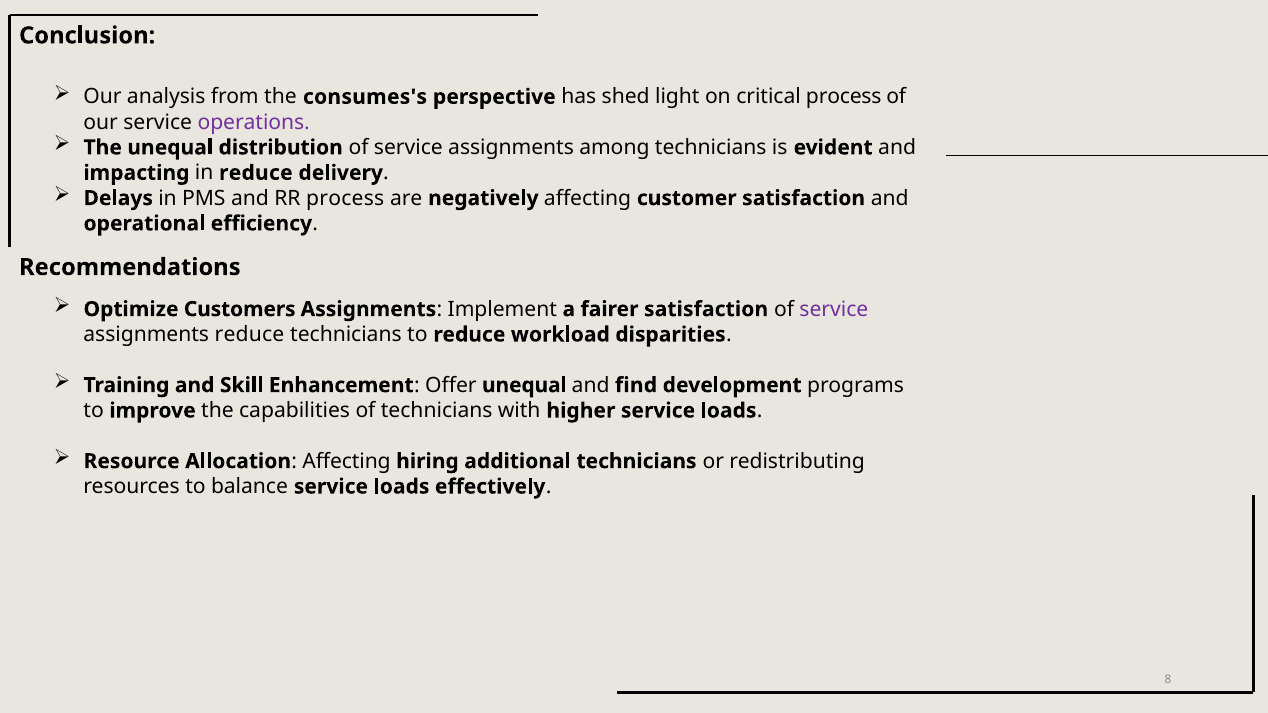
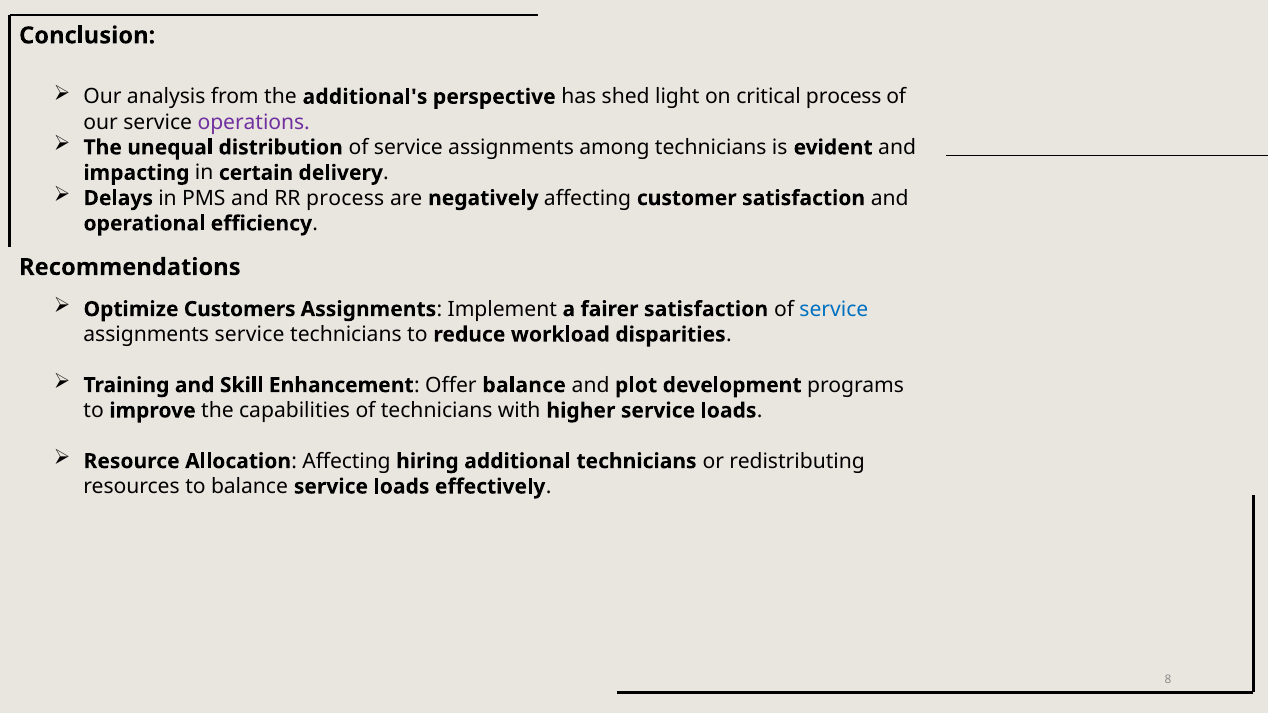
consumes's: consumes's -> additional's (365, 97)
in reduce: reduce -> certain (256, 173)
service colour: purple -> blue (834, 309)
assignments reduce: reduce -> service (250, 335)
Offer unequal: unequal -> balance (524, 385)
find: find -> plot (636, 385)
